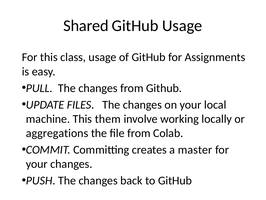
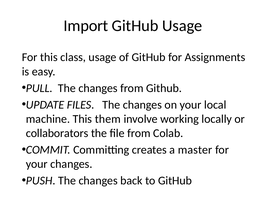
Shared: Shared -> Import (86, 26)
aggregations: aggregations -> collaborators (57, 133)
